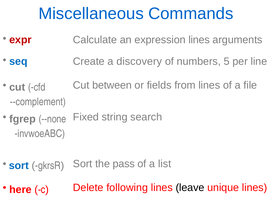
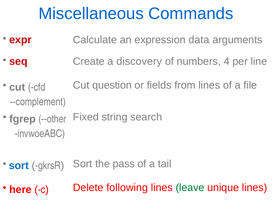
expression lines: lines -> data (199, 40)
seq colour: blue -> red (18, 61)
5: 5 -> 4 (227, 61)
between: between -> question (112, 85)
--none: --none -> --other (52, 119)
list: list -> tail (165, 164)
leave colour: black -> green (190, 188)
